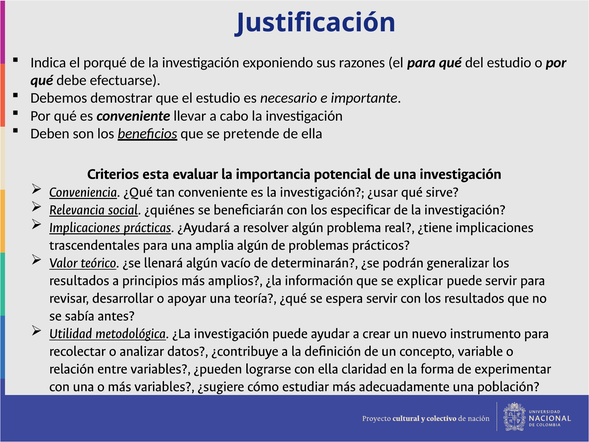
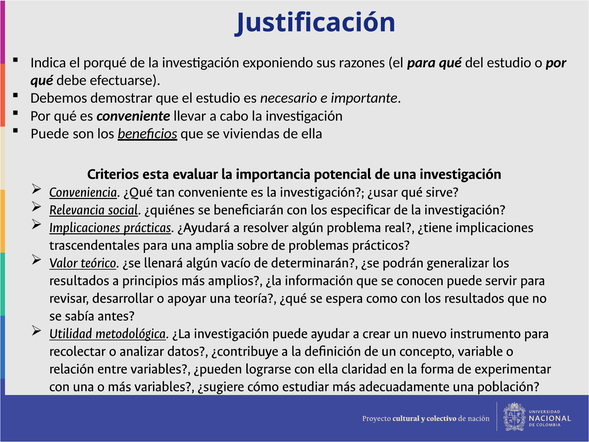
Deben: Deben -> Puede (50, 133)
pretende: pretende -> viviendas (251, 133)
amplia algún: algún -> sobre (253, 245)
explicar: explicar -> conocen (420, 280)
espera servir: servir -> como (382, 298)
